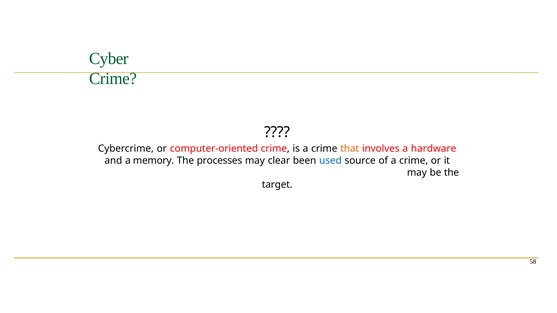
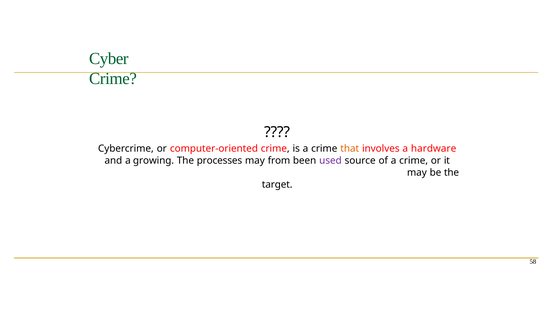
memory: memory -> growing (153, 161)
clear: clear -> from (279, 161)
used colour: blue -> purple (330, 161)
